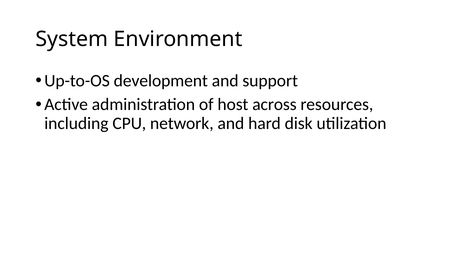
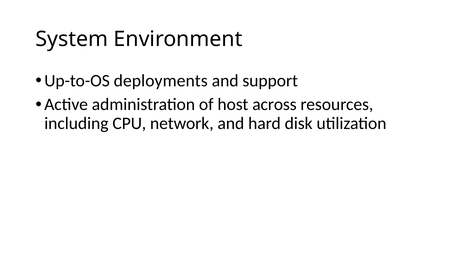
development: development -> deployments (161, 81)
